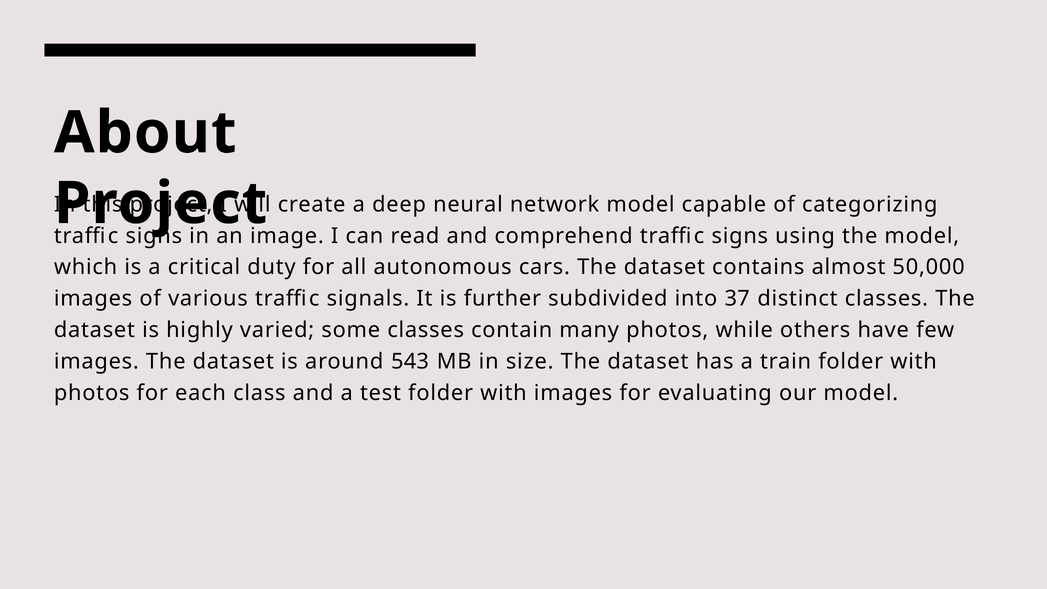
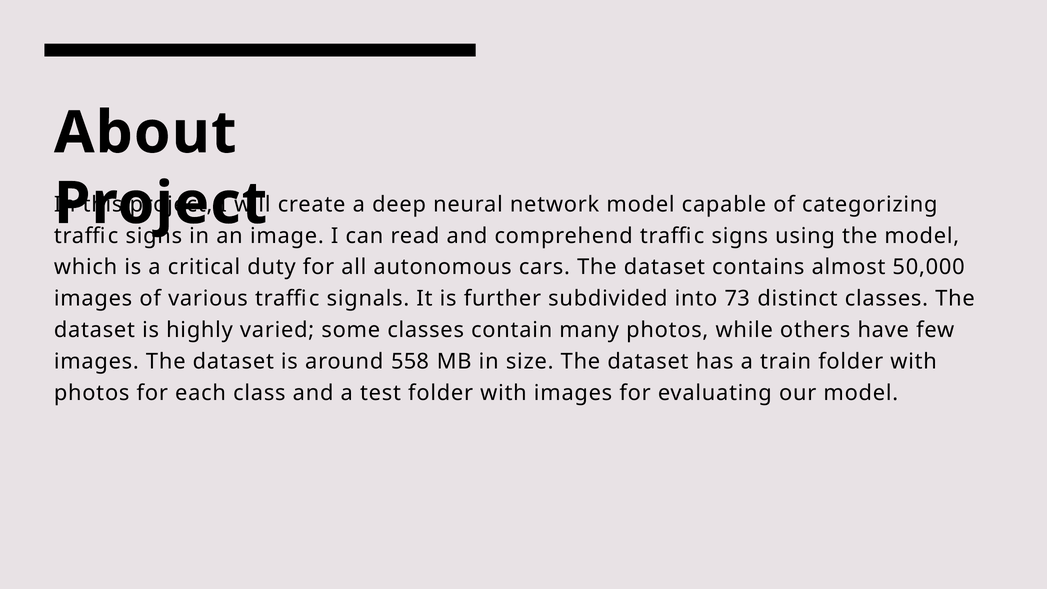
37: 37 -> 73 (737, 299)
543: 543 -> 558 (410, 361)
